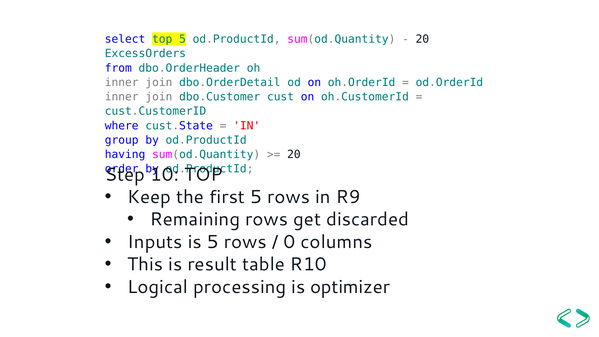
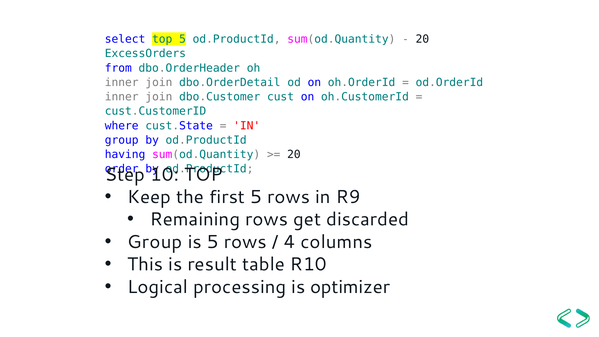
Inputs: Inputs -> Group (155, 242)
0: 0 -> 4 (289, 242)
